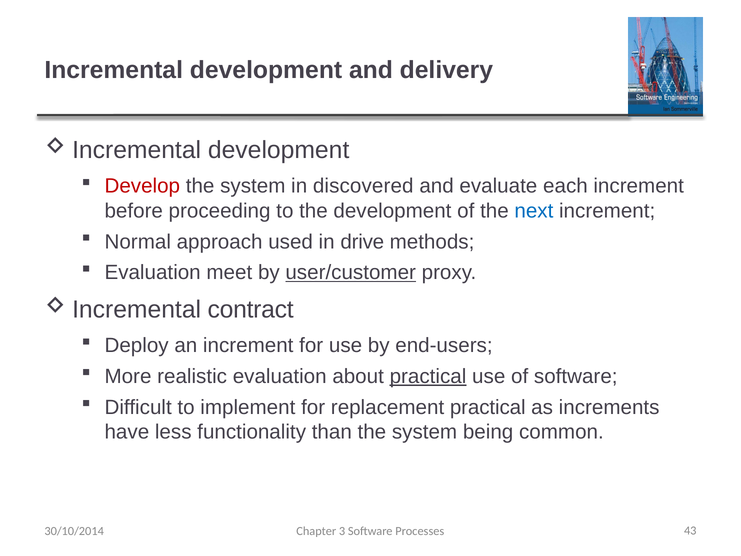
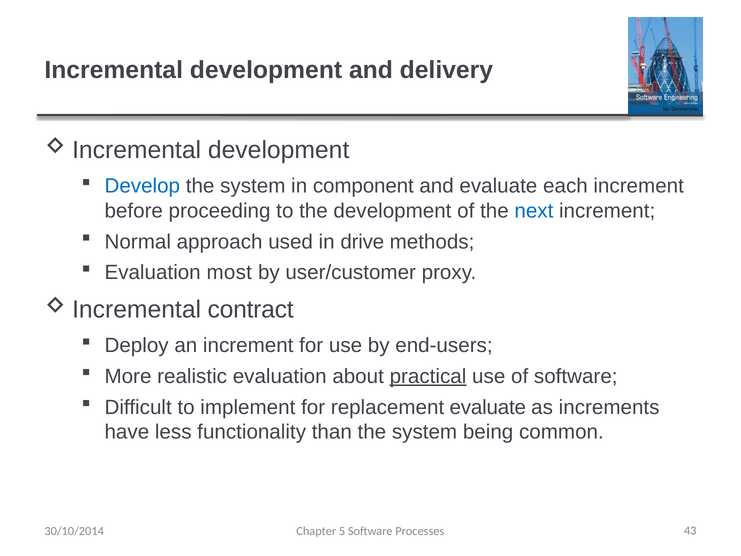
Develop colour: red -> blue (142, 186)
discovered: discovered -> component (363, 186)
meet: meet -> most (229, 273)
user/customer underline: present -> none (351, 273)
replacement practical: practical -> evaluate (488, 407)
3: 3 -> 5 (342, 531)
